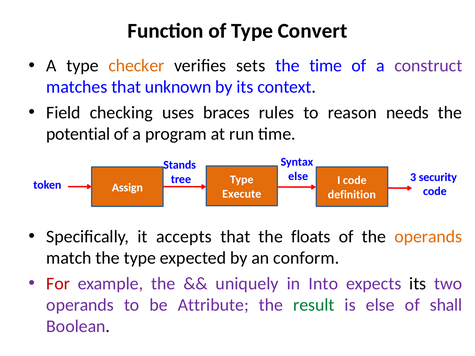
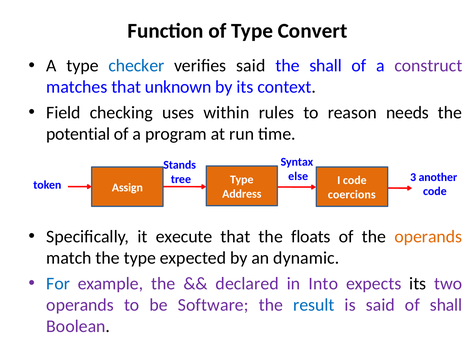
checker colour: orange -> blue (136, 66)
verifies sets: sets -> said (251, 66)
the time: time -> shall (326, 66)
braces: braces -> within (226, 113)
security: security -> another (438, 177)
Execute: Execute -> Address (242, 194)
definition: definition -> coercions (352, 195)
accepts: accepts -> execute (184, 237)
conform: conform -> dynamic (306, 258)
For colour: red -> blue (58, 284)
uniquely: uniquely -> declared (247, 284)
Attribute: Attribute -> Software (213, 305)
result colour: green -> blue (314, 305)
is else: else -> said (380, 305)
